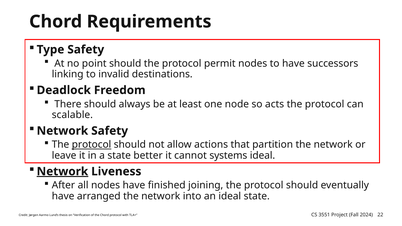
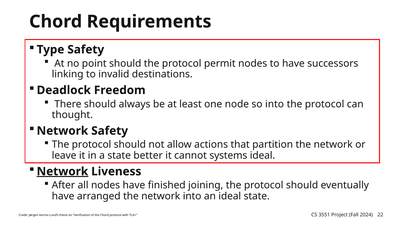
so acts: acts -> into (275, 104)
scalable: scalable -> thought (72, 115)
protocol underline: present -> none (92, 145)
